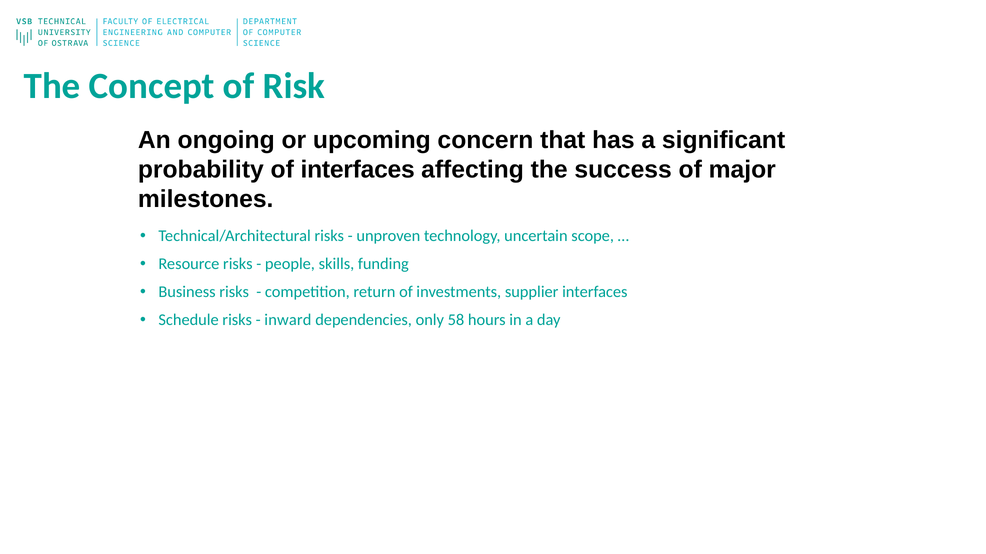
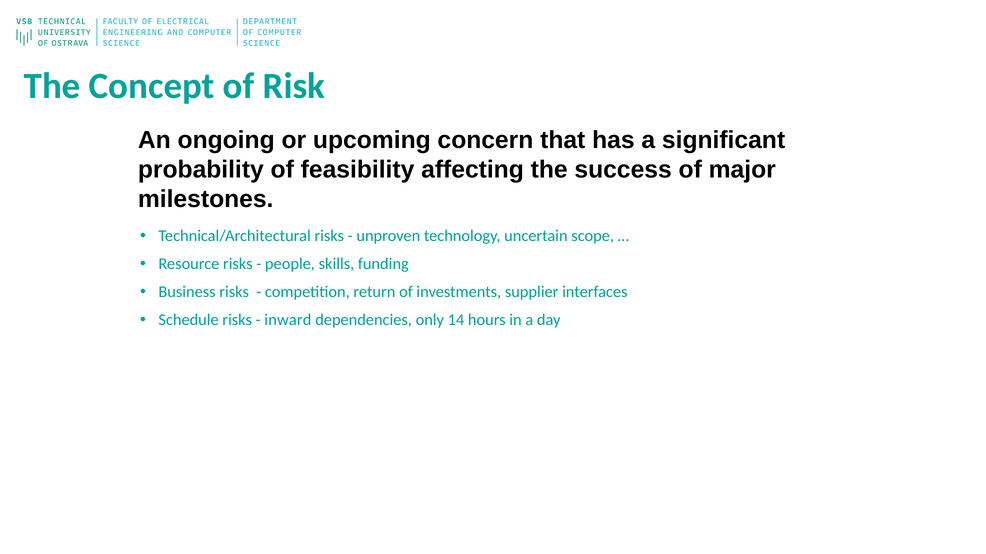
of interfaces: interfaces -> feasibility (358, 170)
58: 58 -> 14 (456, 320)
